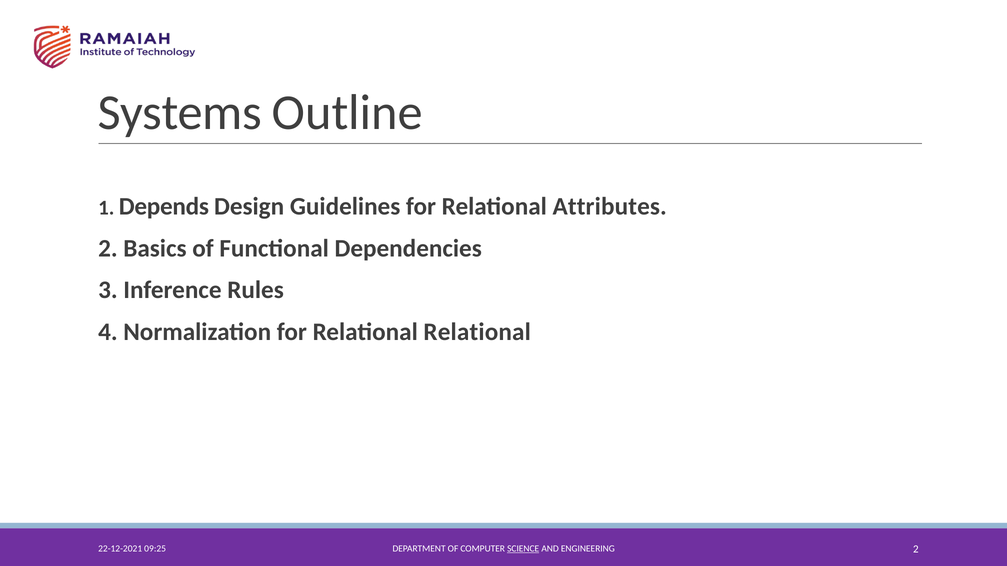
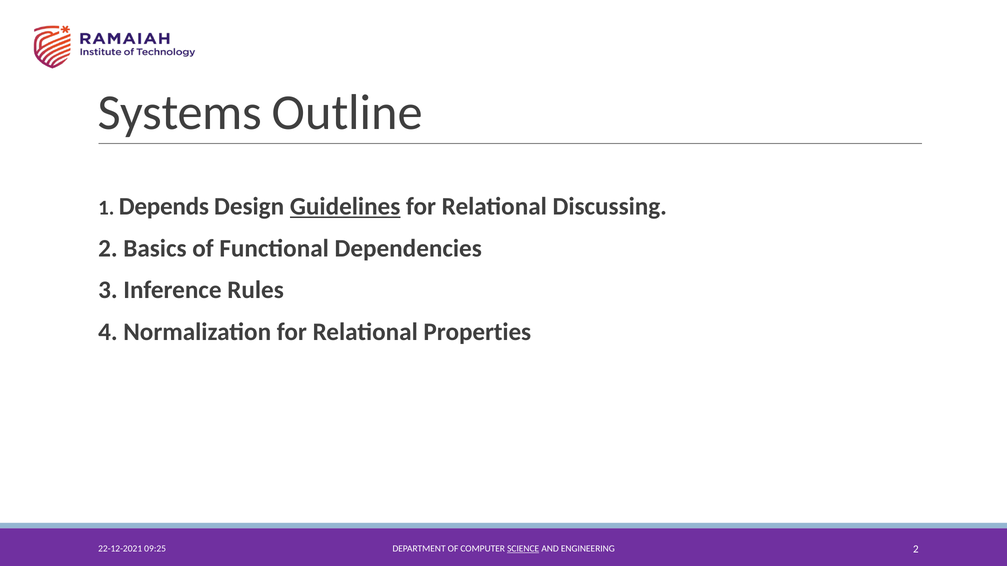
Guidelines underline: none -> present (345, 207)
Attributes: Attributes -> Discussing (610, 207)
Relational Relational: Relational -> Properties (477, 332)
